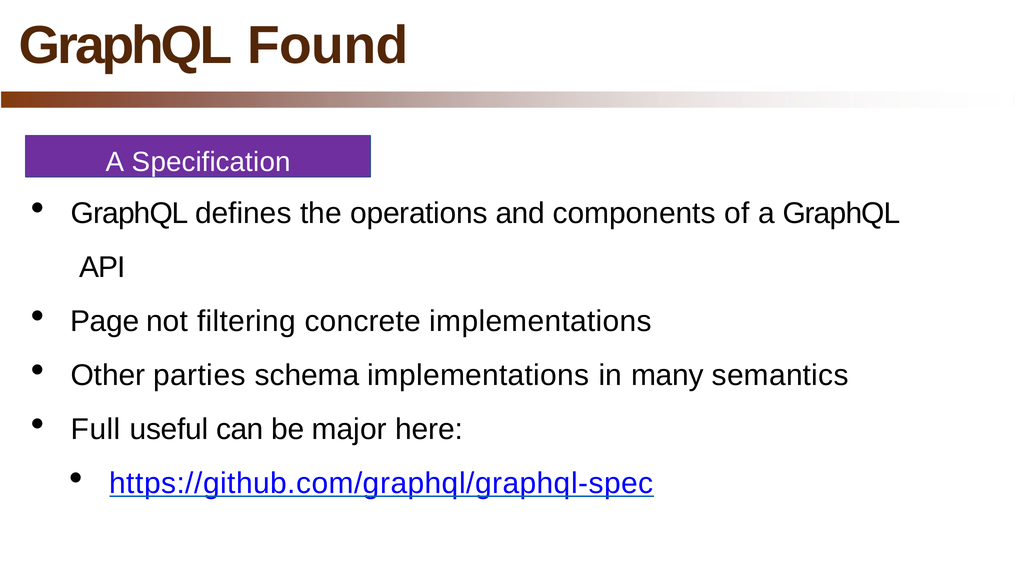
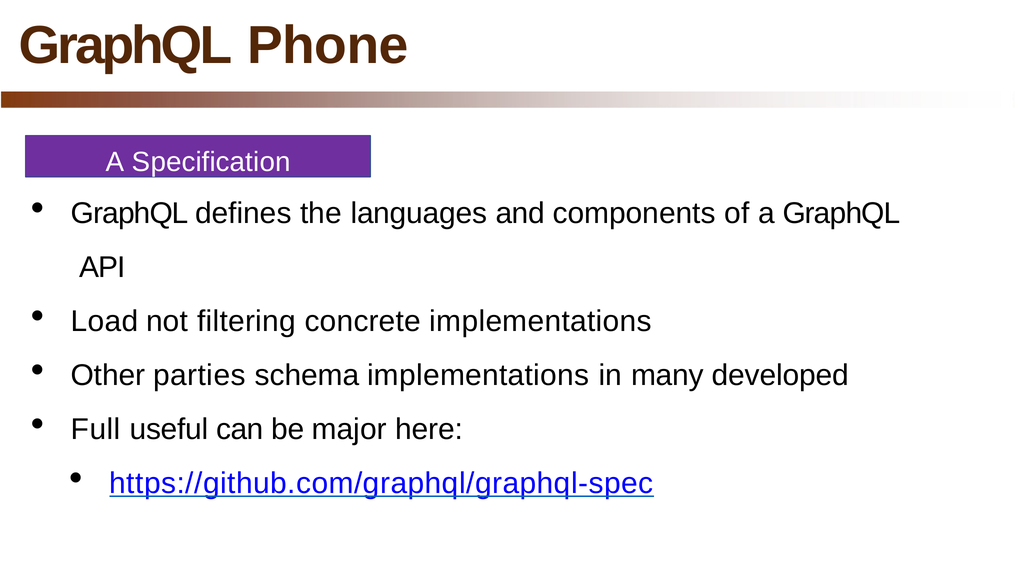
Found: Found -> Phone (328, 46)
operations: operations -> languages (419, 213)
Page: Page -> Load (105, 321)
semantics: semantics -> developed (780, 375)
